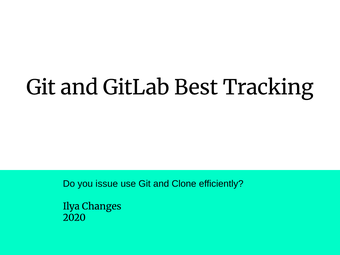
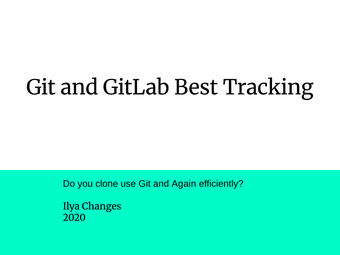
issue: issue -> clone (107, 184)
Clone: Clone -> Again (184, 184)
